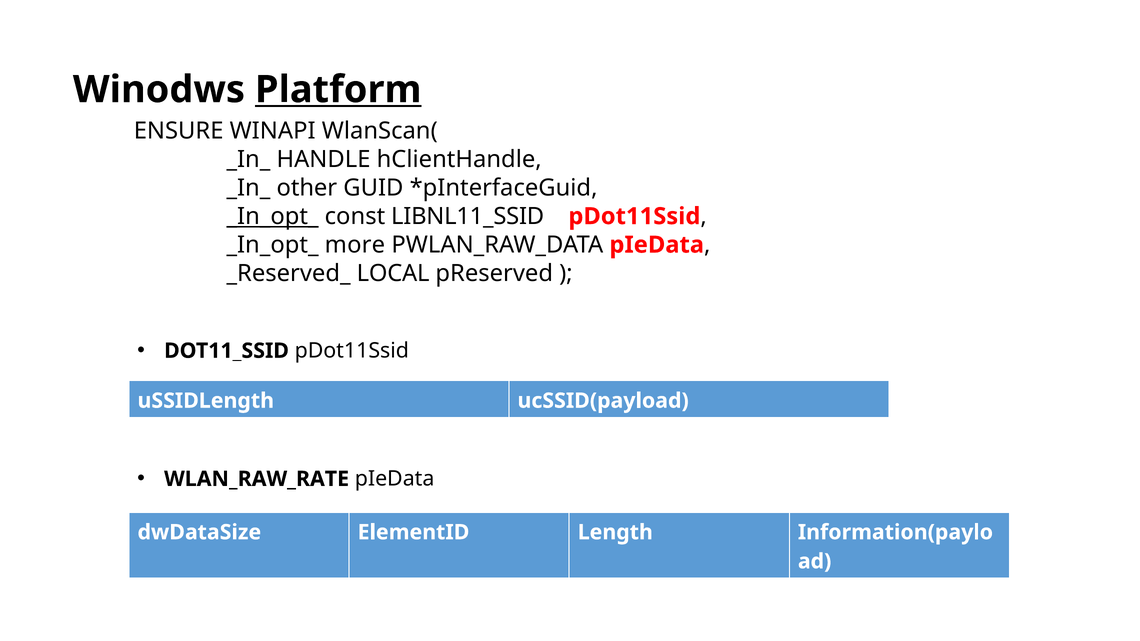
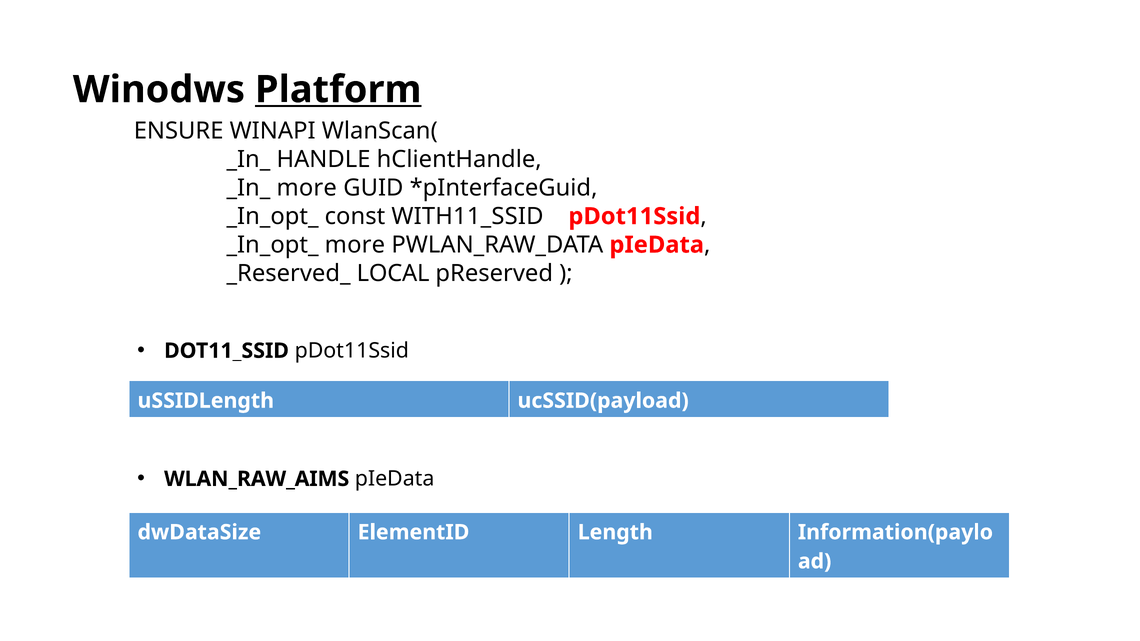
_In_ other: other -> more (307, 188)
_In_opt_ underline: present -> none (273, 216)
LIBNL11_SSID: LIBNL11_SSID -> WITH11_SSID (467, 216)
WLAN_RAW_RATE: WLAN_RAW_RATE -> WLAN_RAW_AIMS (257, 479)
